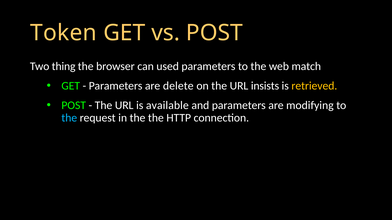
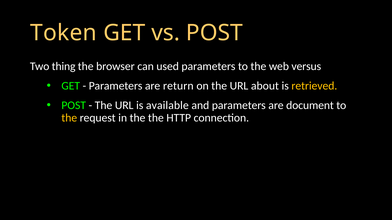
match: match -> versus (306, 66)
delete: delete -> return (178, 86)
insists: insists -> about (265, 86)
modifying: modifying -> document (310, 106)
the colour: light blue -> yellow (69, 118)
